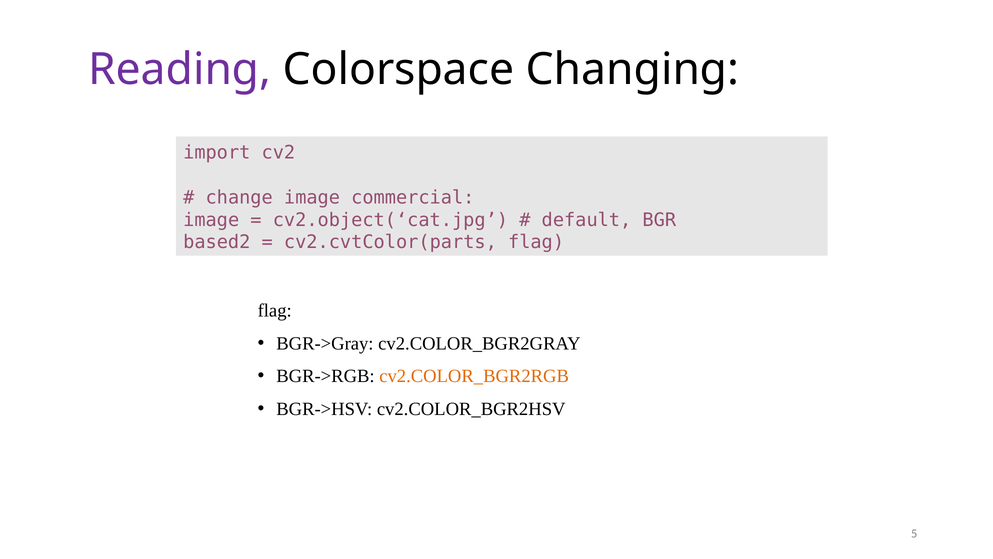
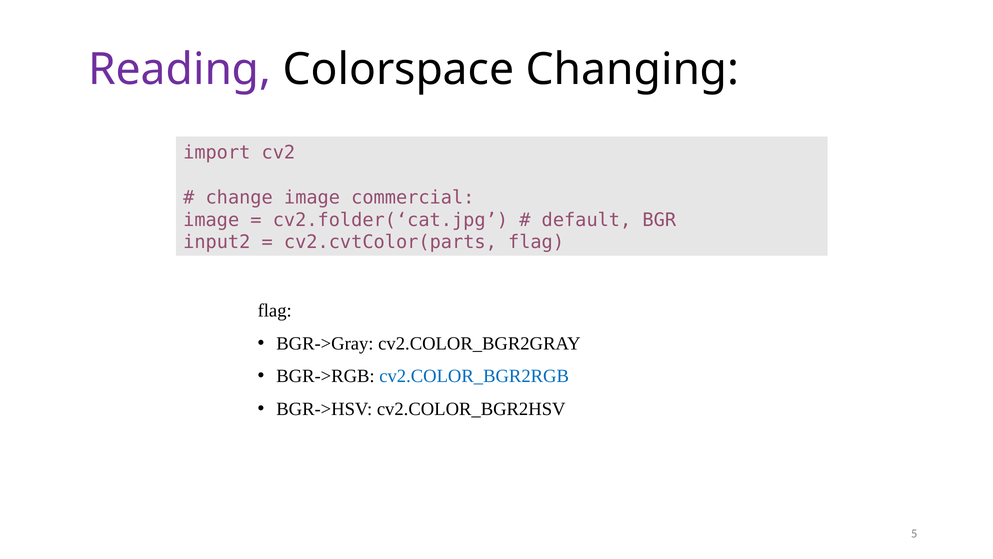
cv2.object(‘cat.jpg: cv2.object(‘cat.jpg -> cv2.folder(‘cat.jpg (390, 220)
based2: based2 -> input2 (217, 242)
cv2.COLOR_BGR2RGB colour: orange -> blue (474, 376)
